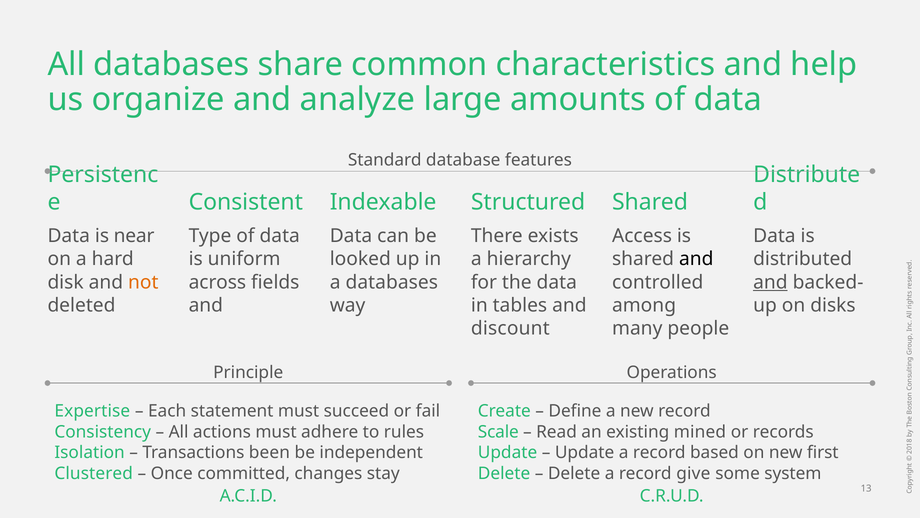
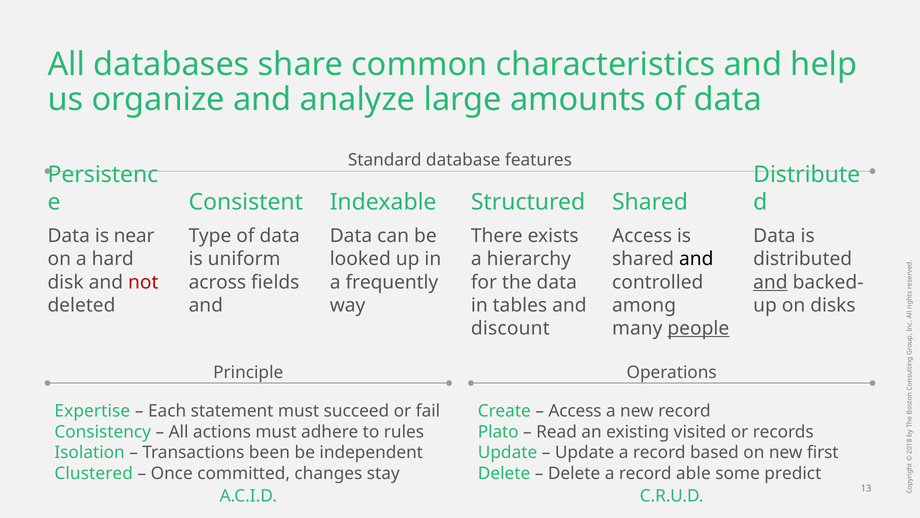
not colour: orange -> red (143, 282)
a databases: databases -> frequently (392, 282)
people underline: none -> present (698, 328)
Define: Define -> Access (575, 411)
Scale: Scale -> Plato (498, 432)
mined: mined -> visited (700, 432)
give: give -> able (693, 473)
system: system -> predict (793, 473)
